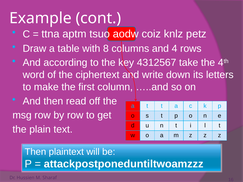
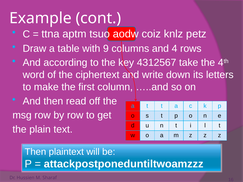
8: 8 -> 9 (106, 49)
